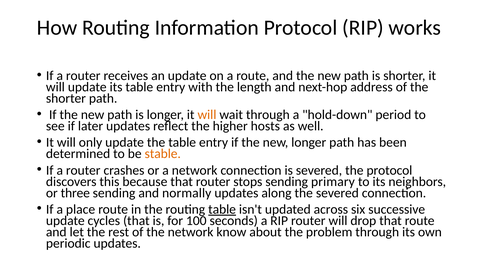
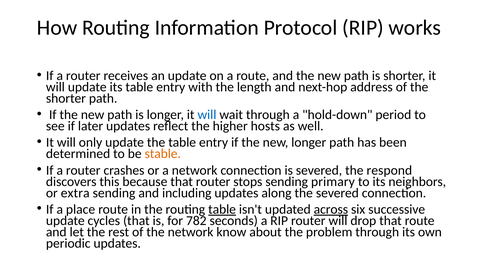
will colour: orange -> blue (207, 115)
the protocol: protocol -> respond (389, 170)
three: three -> extra (75, 193)
normally: normally -> including (187, 193)
across underline: none -> present (331, 209)
100: 100 -> 782 (196, 221)
